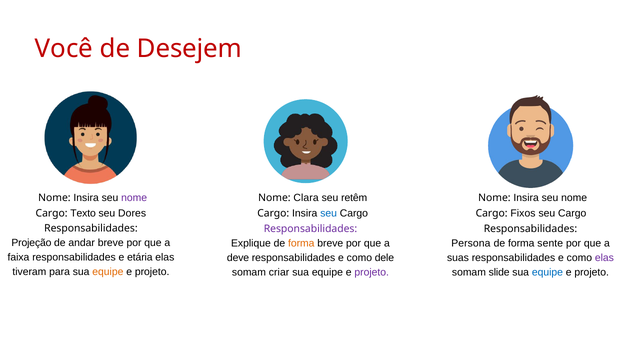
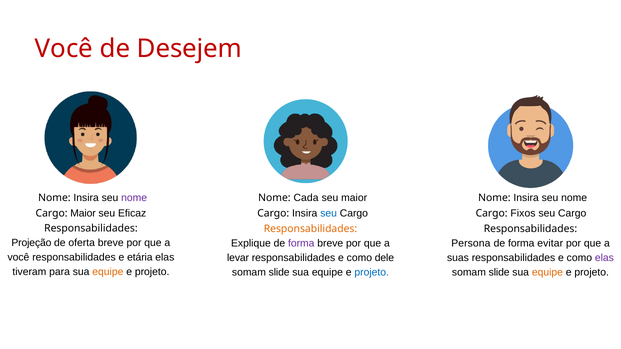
Clara: Clara -> Cada (306, 198)
seu retêm: retêm -> maior (354, 198)
Cargo Texto: Texto -> Maior (83, 213)
Dores: Dores -> Eficaz (132, 213)
Responsabilidades colour: purple -> orange (310, 229)
andar: andar -> oferta (82, 243)
forma colour: orange -> purple (301, 243)
sente: sente -> evitar (550, 243)
faixa: faixa -> você (18, 258)
deve: deve -> levar (238, 258)
criar: criar -> slide (279, 272)
projeto colour: purple -> blue (372, 272)
equipe colour: blue -> orange (547, 272)
